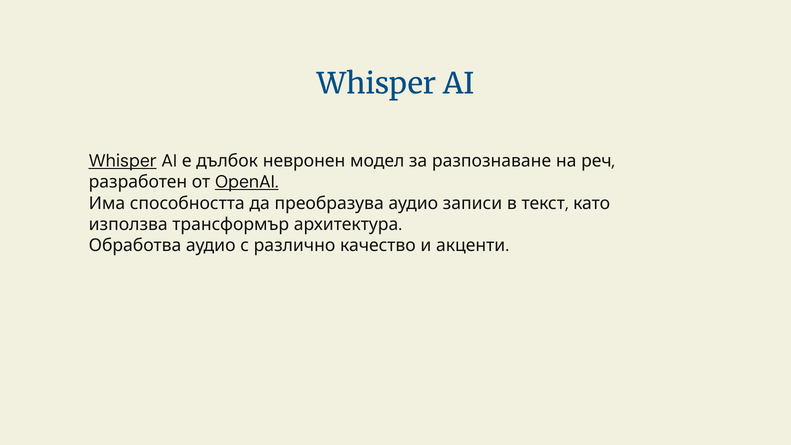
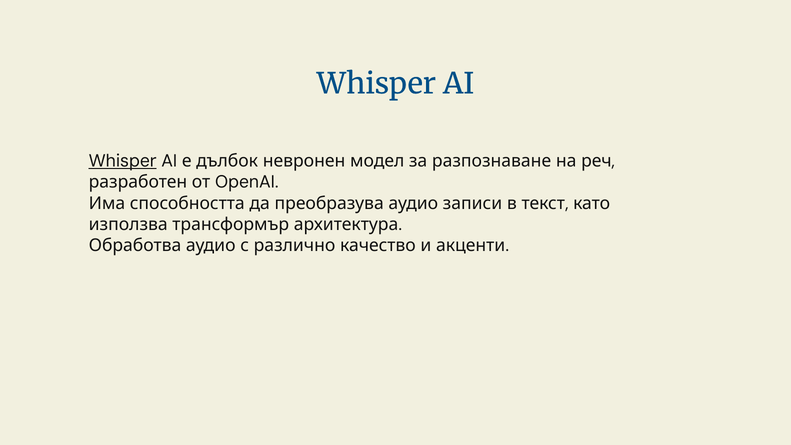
OpenAI underline: present -> none (247, 182)
